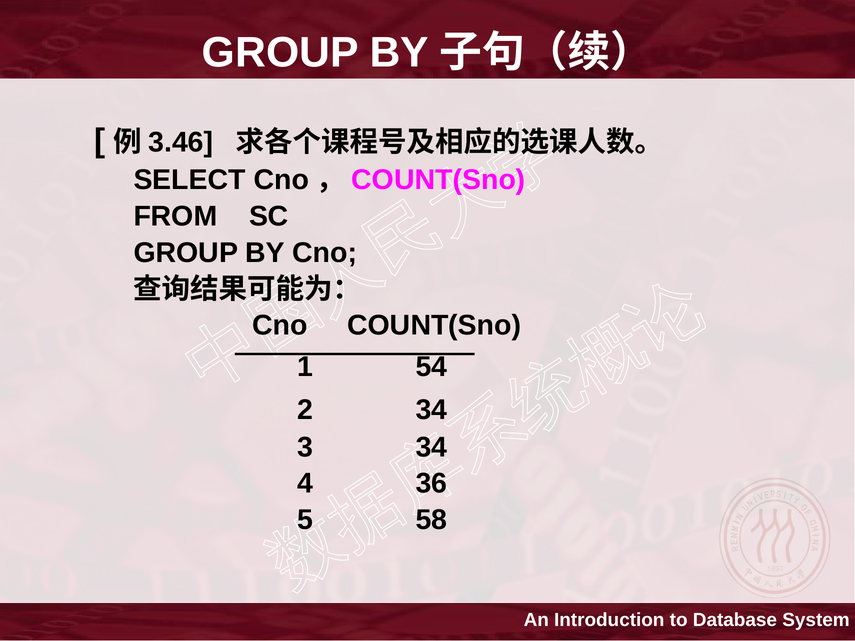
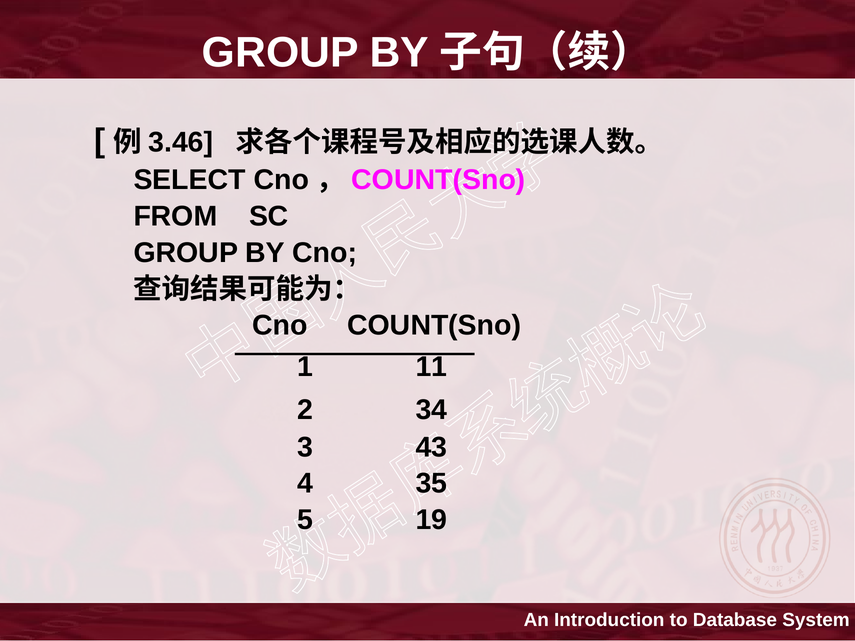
54: 54 -> 11 (431, 367)
3 34: 34 -> 43 (431, 447)
36: 36 -> 35 (431, 484)
58: 58 -> 19 (431, 520)
